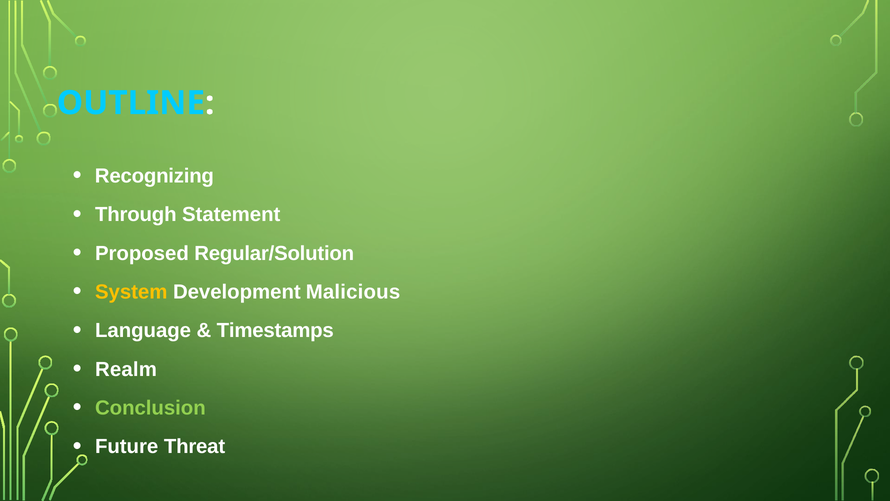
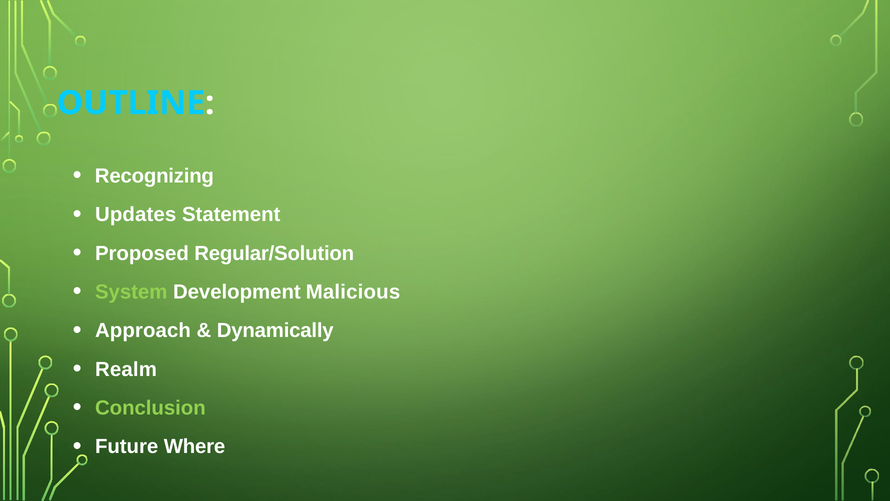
Through: Through -> Updates (136, 215)
System colour: yellow -> light green (131, 292)
Language: Language -> Approach (143, 330)
Timestamps: Timestamps -> Dynamically (275, 330)
Threat: Threat -> Where (195, 446)
